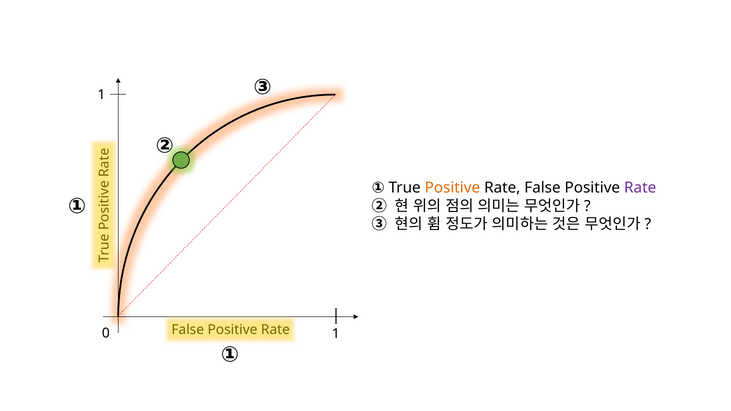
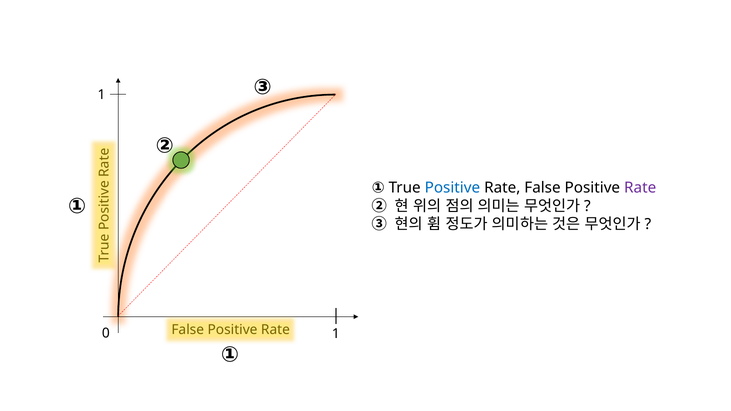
Positive colour: orange -> blue (452, 188)
